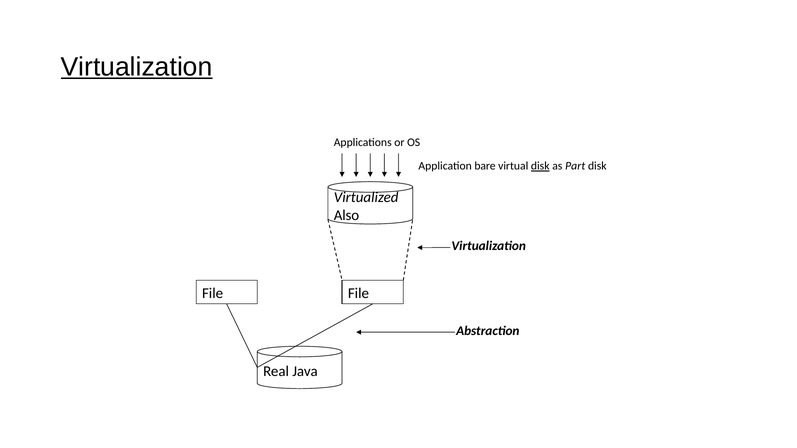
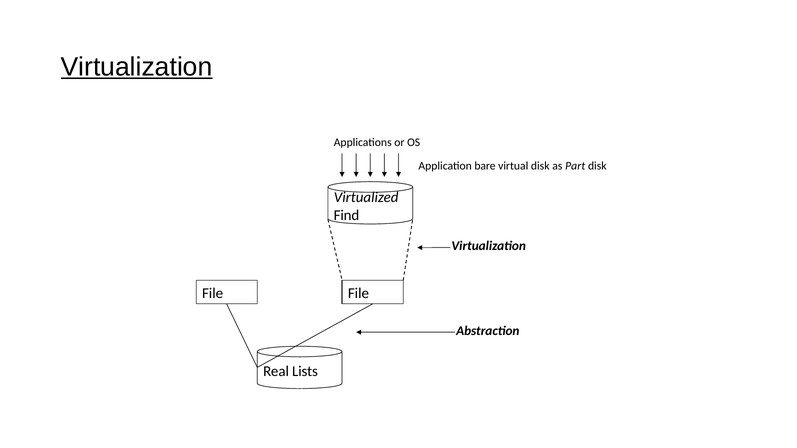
disk underline: present -> none (540, 166)
Also: Also -> Find (346, 216)
Java: Java -> Lists (305, 371)
